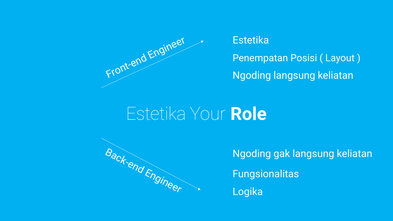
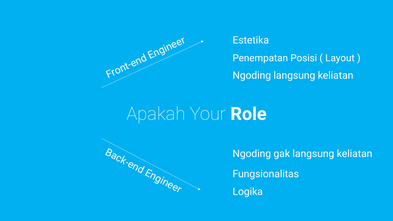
Estetika: Estetika -> Apakah (156, 114)
